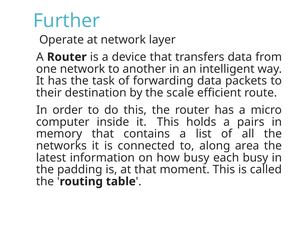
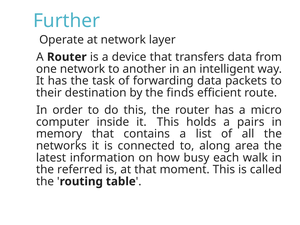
scale: scale -> finds (180, 93)
each busy: busy -> walk (255, 158)
padding: padding -> referred (80, 170)
